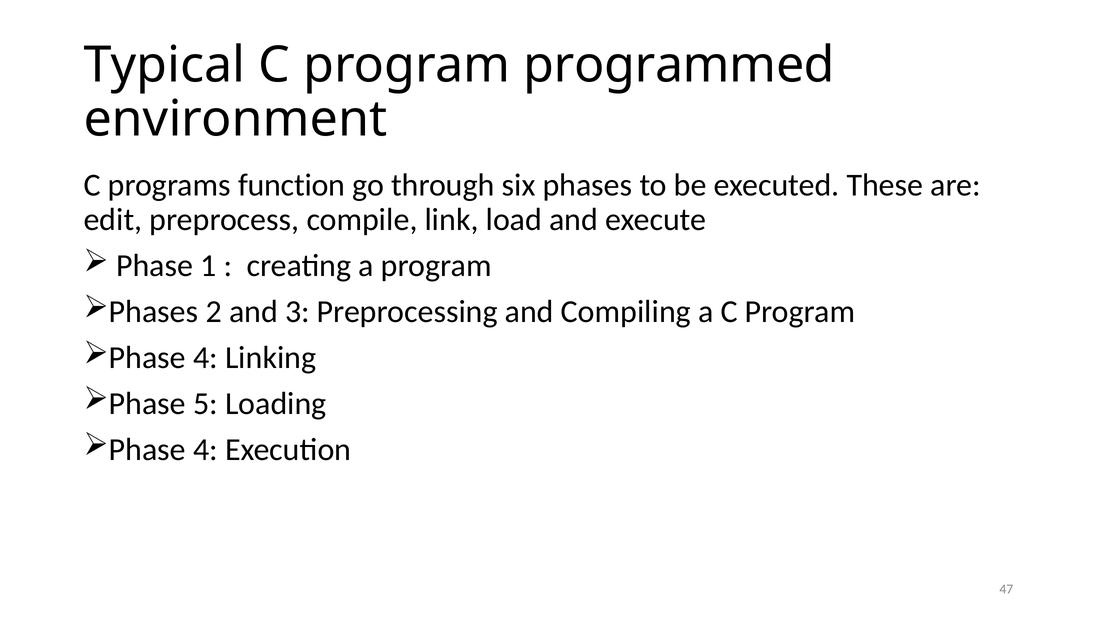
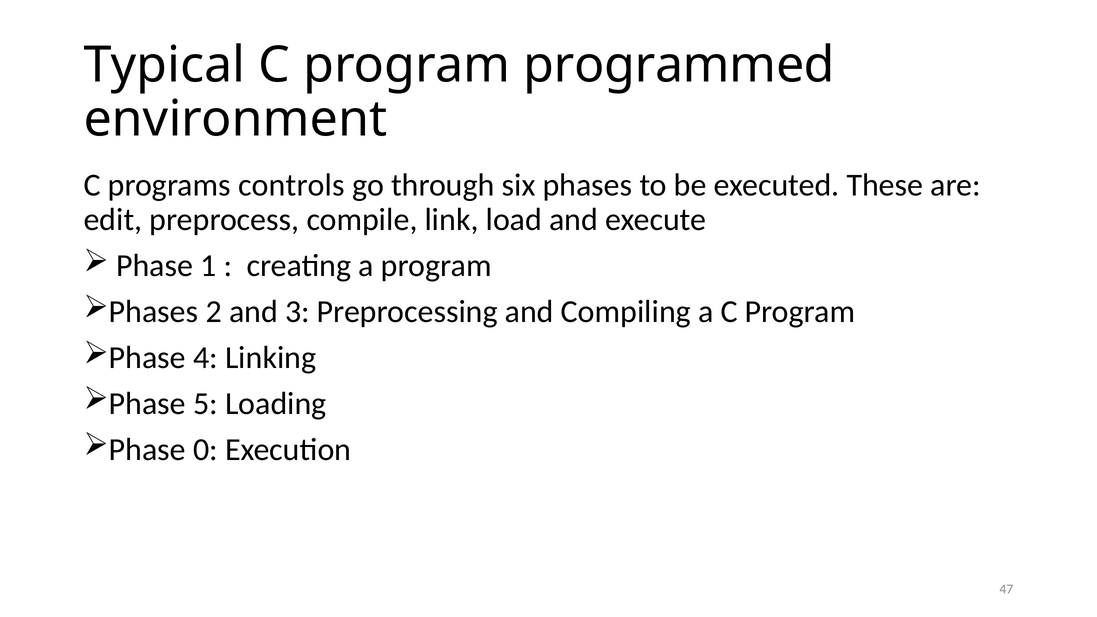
function: function -> controls (291, 185)
4: 4 -> 0 (205, 450)
